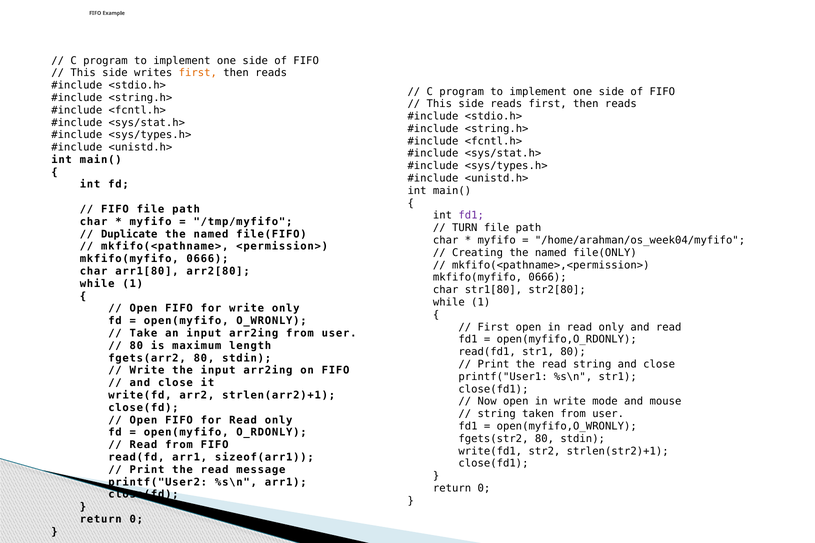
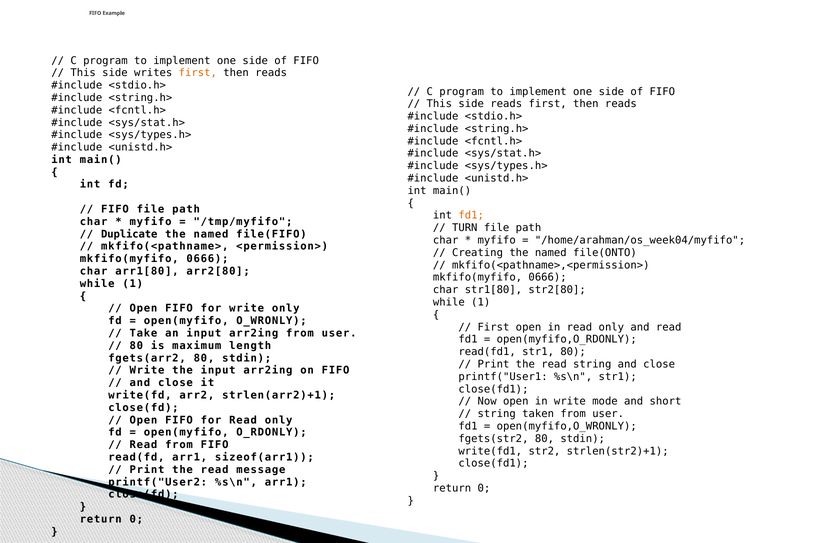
fd1 colour: purple -> orange (471, 216)
file(ONLY: file(ONLY -> file(ONTO (605, 253)
mouse: mouse -> short (666, 402)
